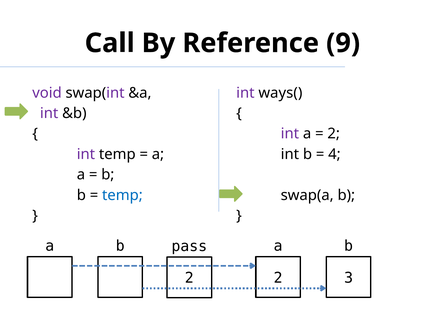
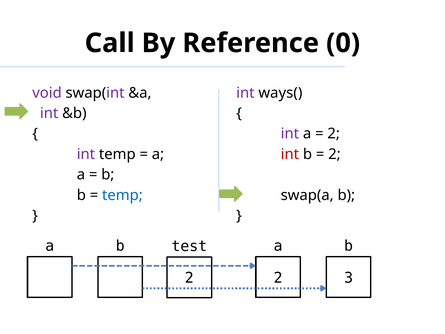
9: 9 -> 0 (343, 43)
int colour: black -> red (290, 154)
4: 4 -> 2 (334, 154)
pass: pass -> test (189, 246)
